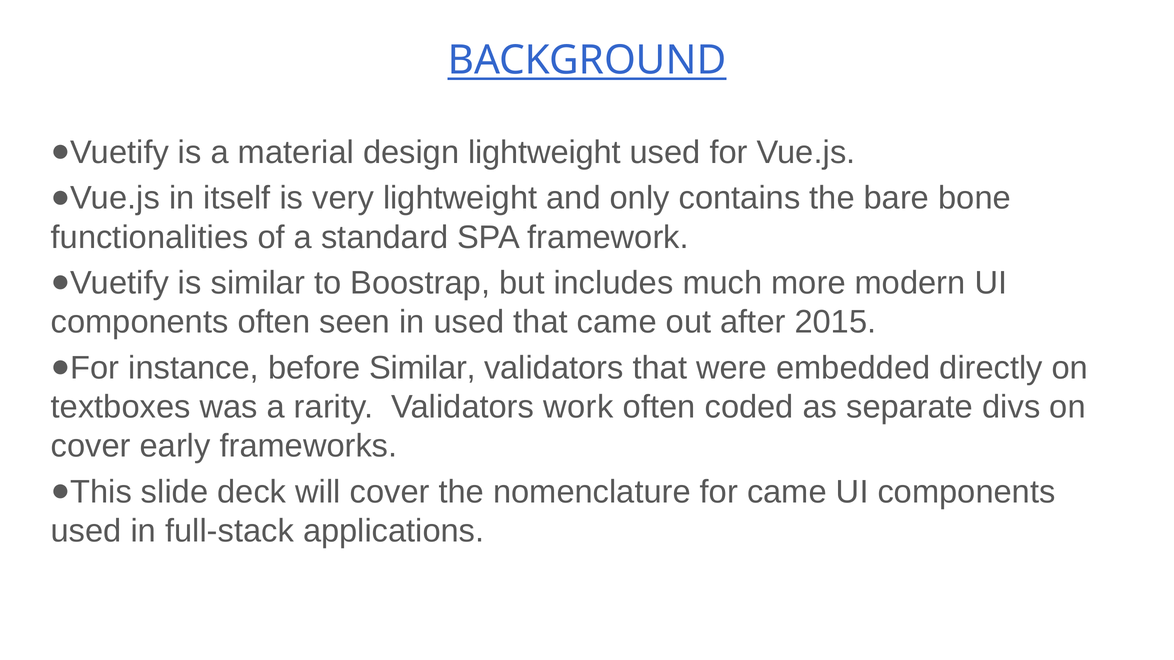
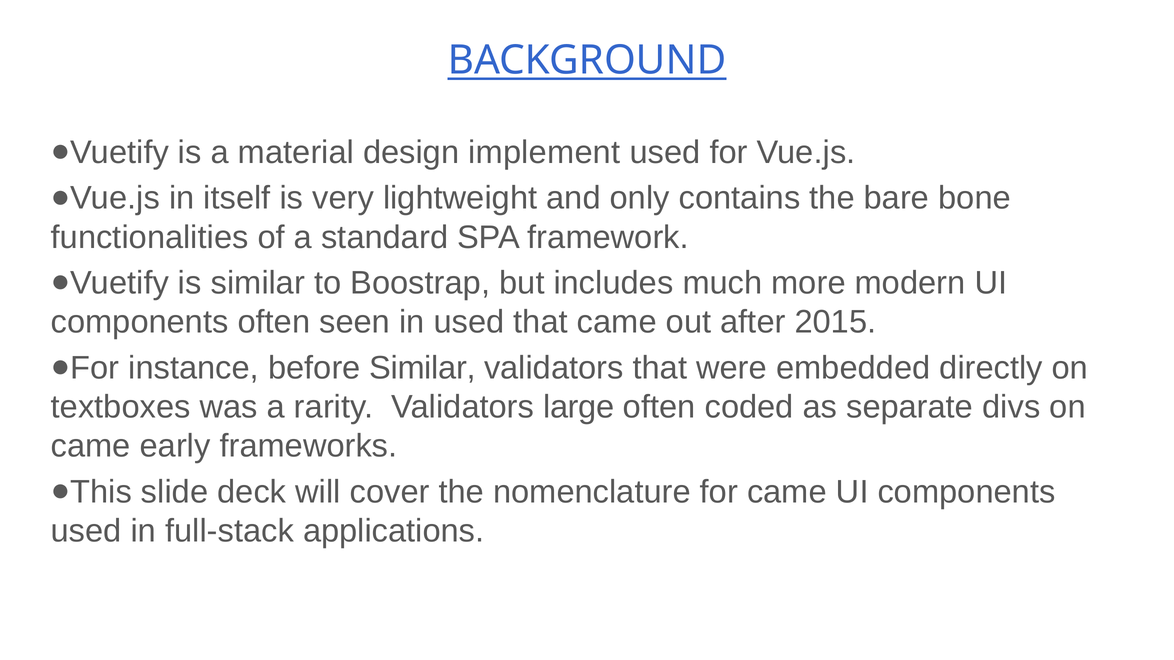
design lightweight: lightweight -> implement (544, 153)
work: work -> large (579, 407)
cover: cover -> came (91, 446)
